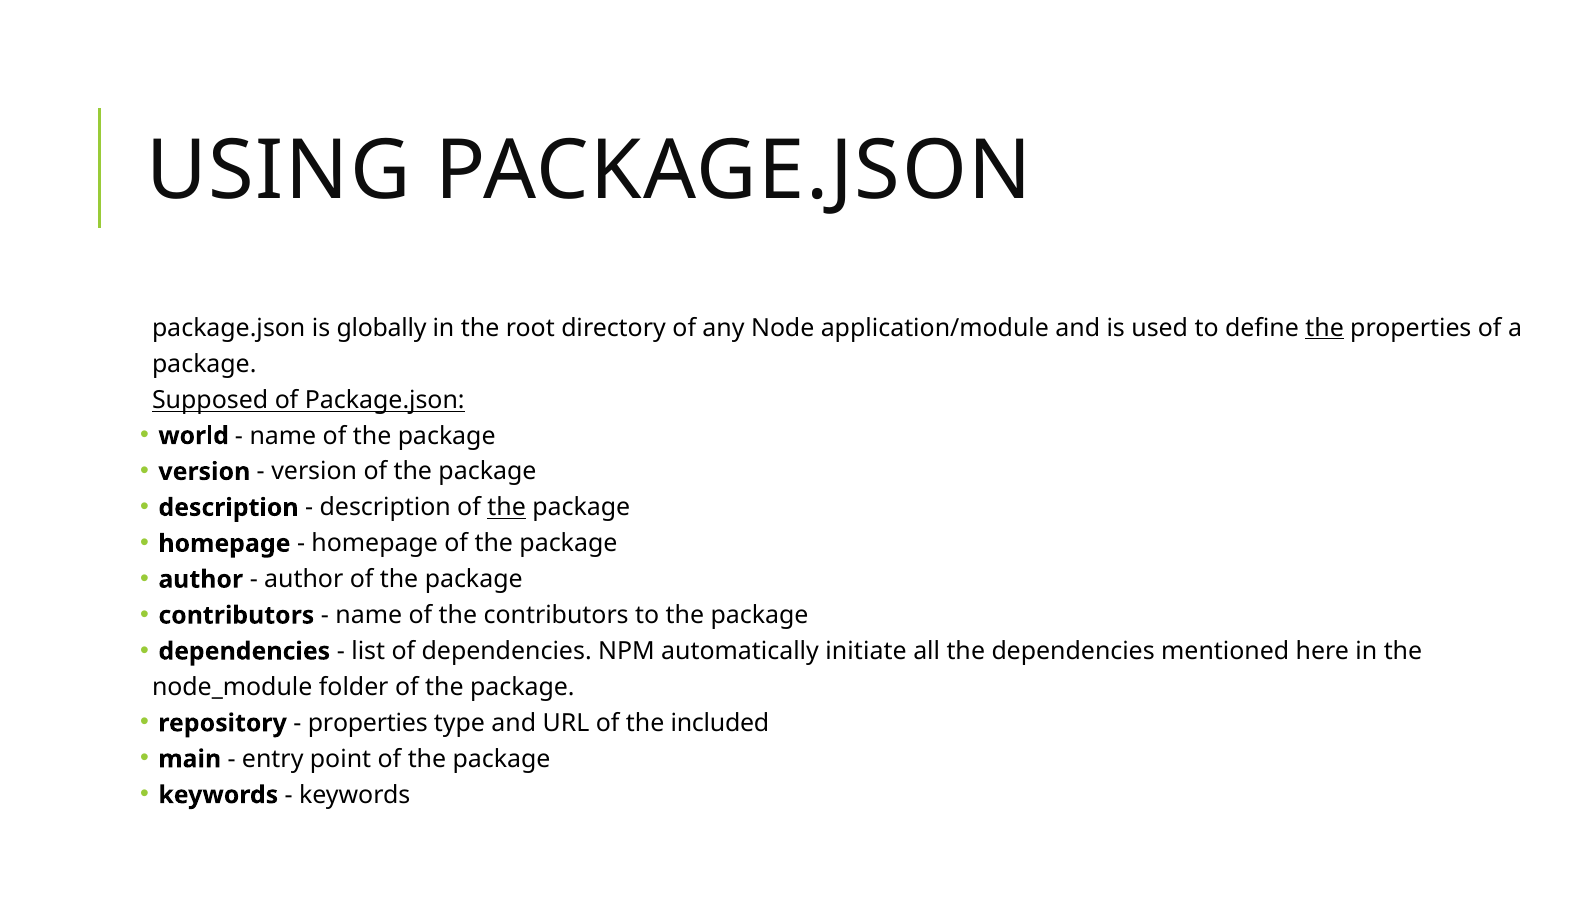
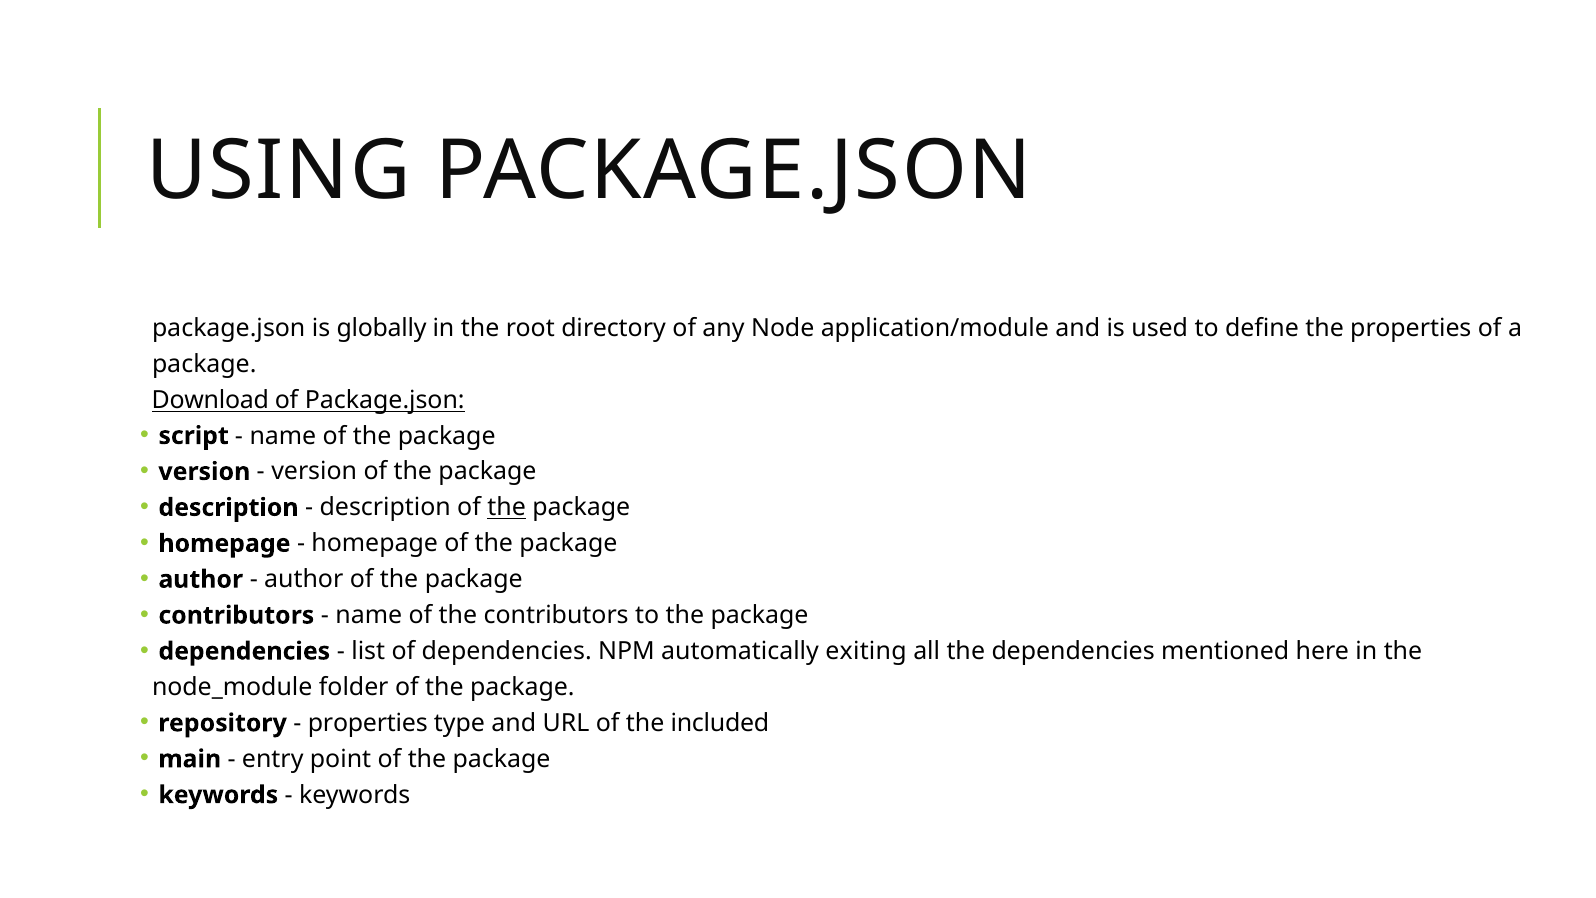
the underline: present -> none (1325, 328)
Supposed: Supposed -> Download (210, 400)
world: world -> script (194, 436)
initiate: initiate -> exiting (866, 651)
